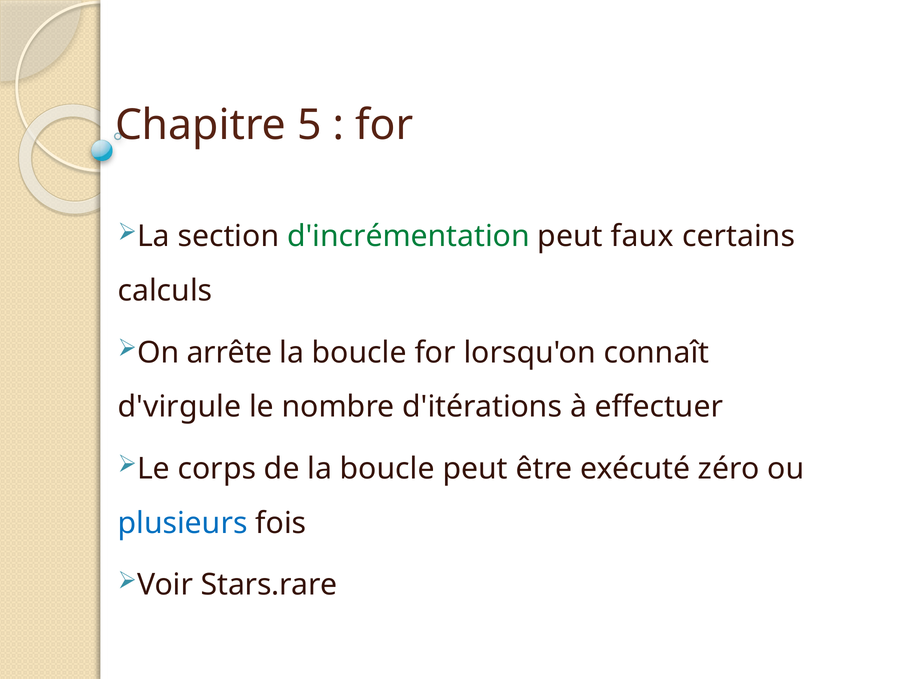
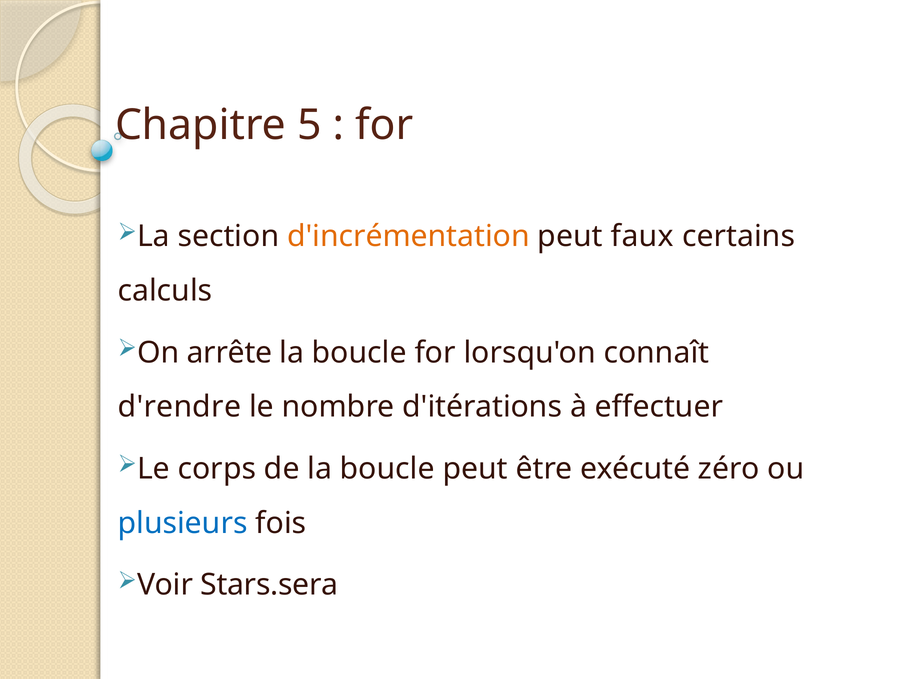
d'incrémentation colour: green -> orange (408, 237)
d'virgule: d'virgule -> d'rendre (179, 407)
Stars.rare: Stars.rare -> Stars.sera (269, 585)
